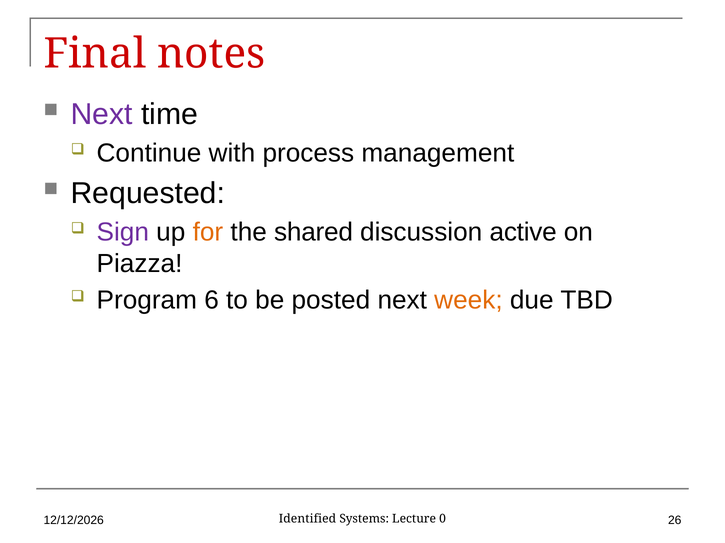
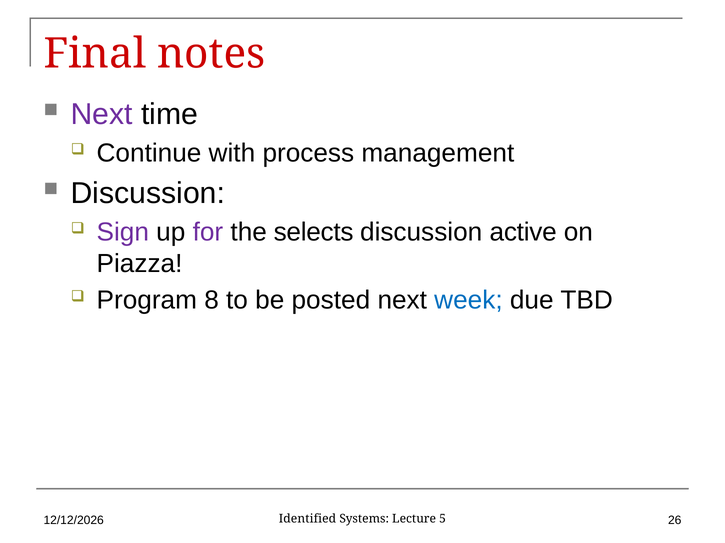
Requested: Requested -> Discussion (148, 193)
for colour: orange -> purple (208, 232)
shared: shared -> selects (314, 232)
6: 6 -> 8 (212, 301)
week colour: orange -> blue (468, 301)
0: 0 -> 5 (443, 520)
